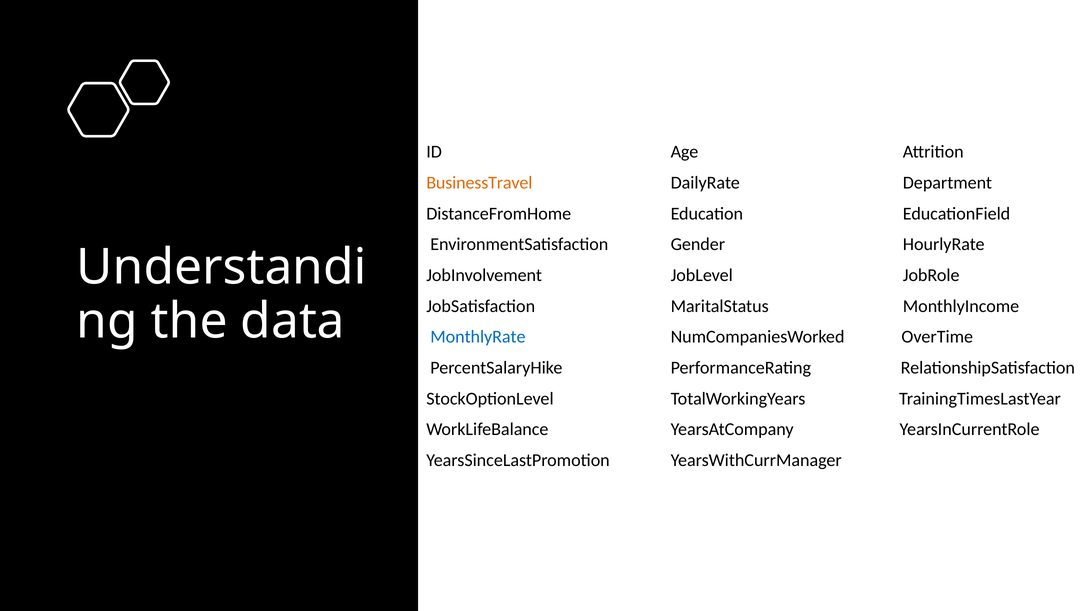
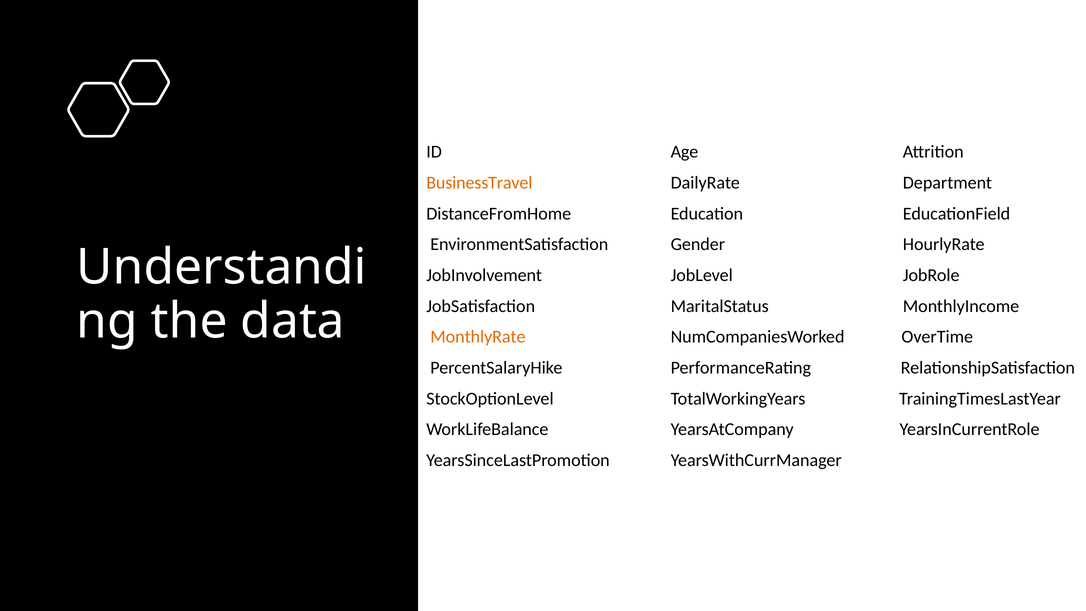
MonthlyRate colour: blue -> orange (478, 337)
